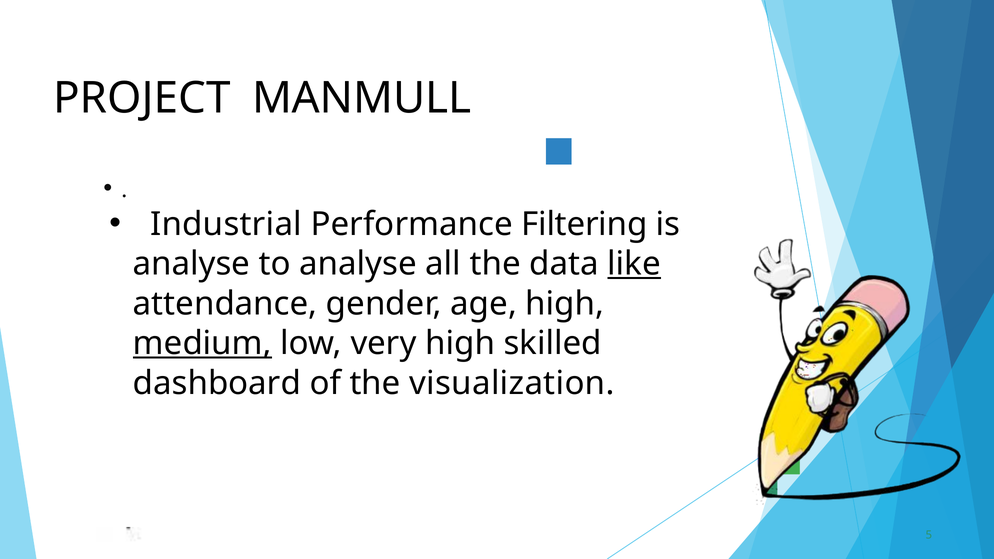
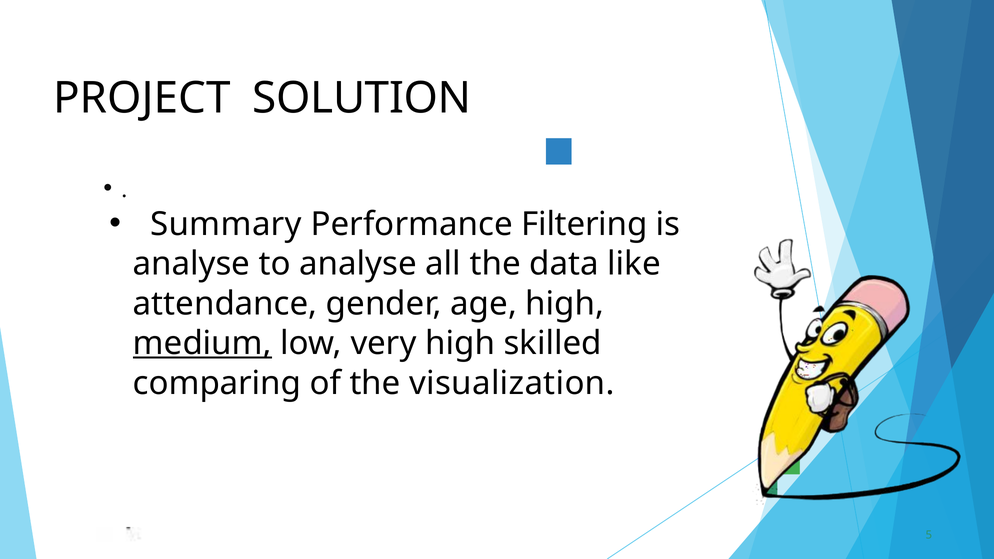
MANMULL: MANMULL -> SOLUTION (362, 98)
Industrial: Industrial -> Summary (226, 224)
like underline: present -> none (634, 264)
dashboard: dashboard -> comparing (217, 383)
